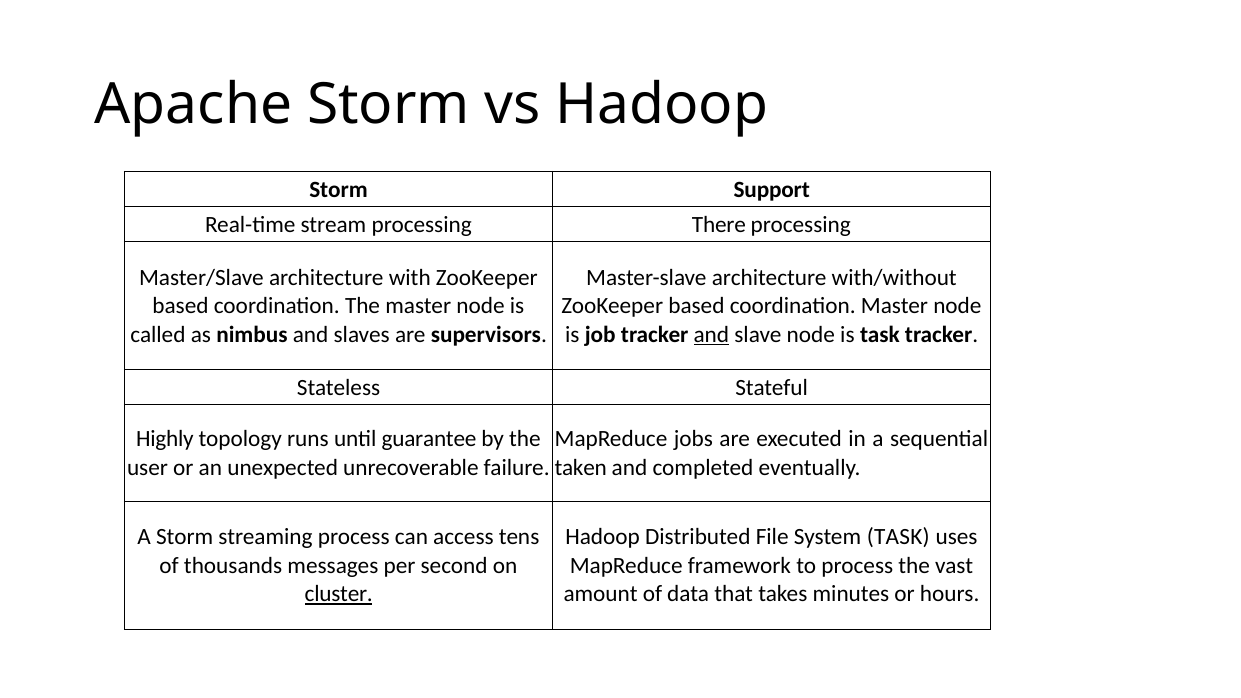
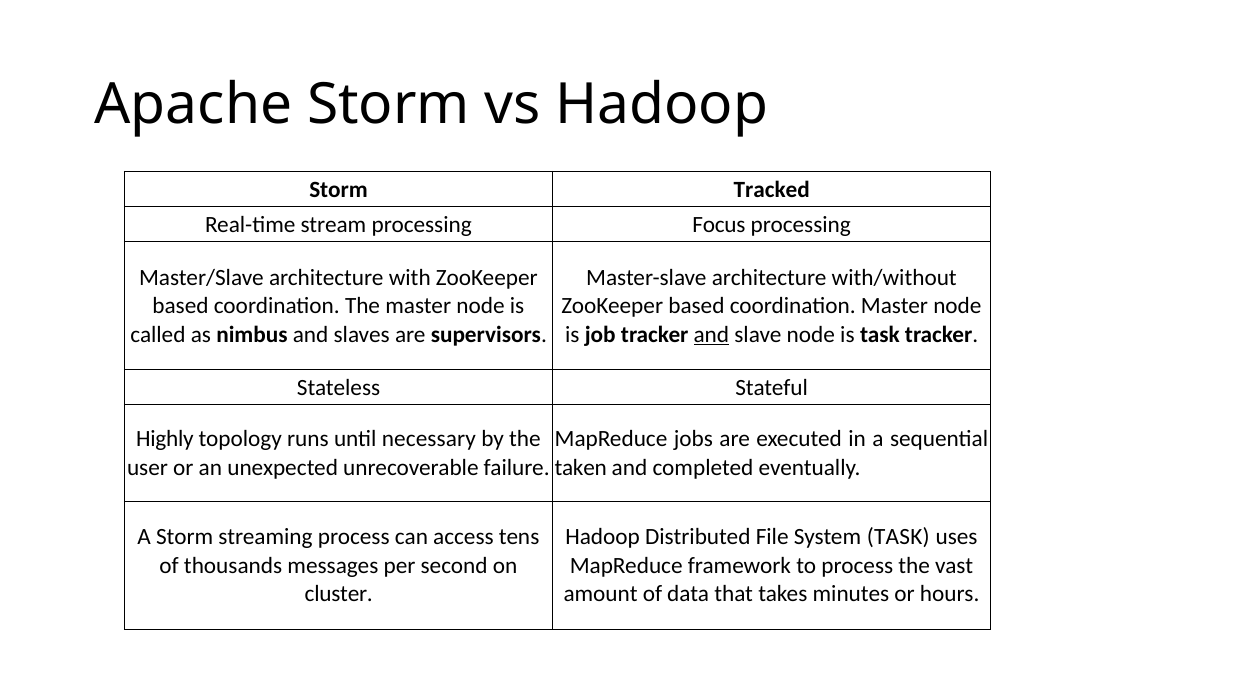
Support: Support -> Tracked (772, 189)
There: There -> Focus (719, 225)
guarantee: guarantee -> necessary (429, 439)
cluster underline: present -> none (339, 594)
